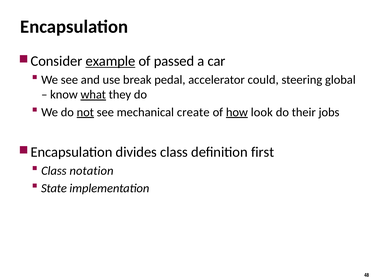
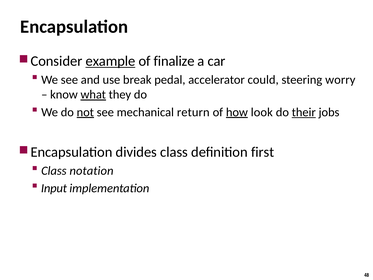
passed: passed -> finalize (174, 61)
global: global -> worry (340, 80)
create: create -> return (193, 112)
their underline: none -> present (304, 112)
State: State -> Input (54, 188)
